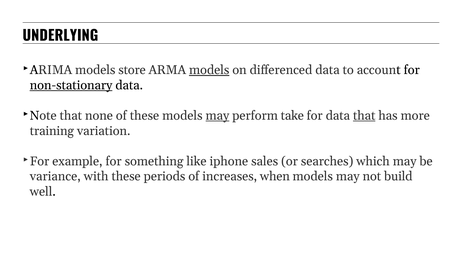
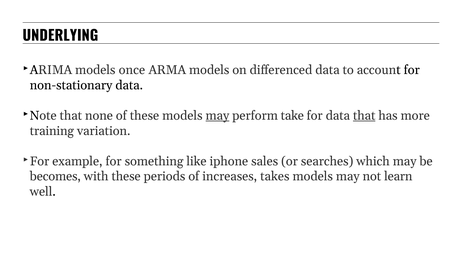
store: store -> once (132, 70)
models underline: present -> none (209, 70)
non-stationary underline: present -> none (71, 85)
variance: variance -> becomes (55, 176)
when: when -> takes (275, 176)
build: build -> learn (398, 176)
